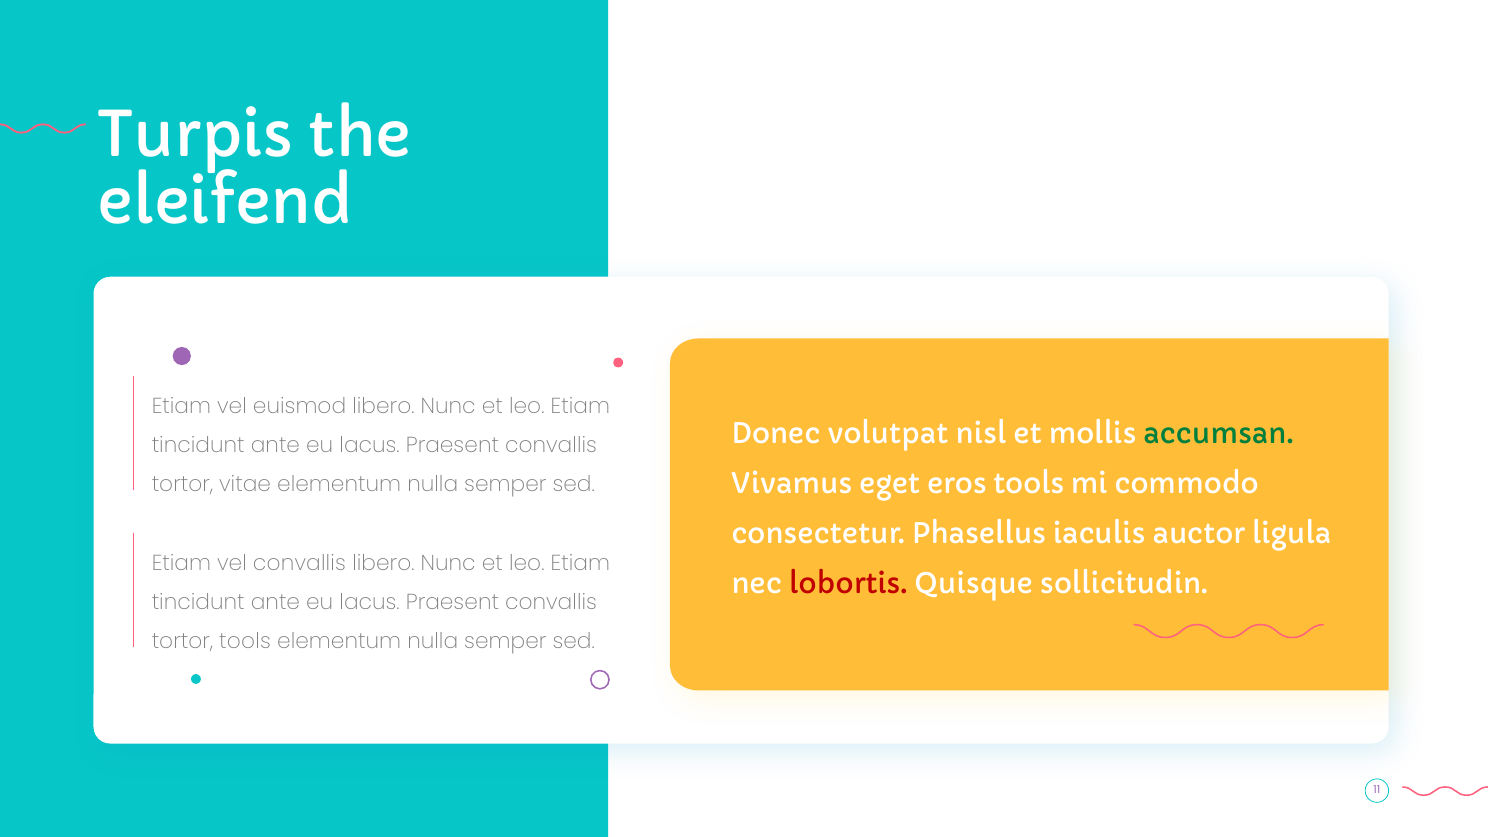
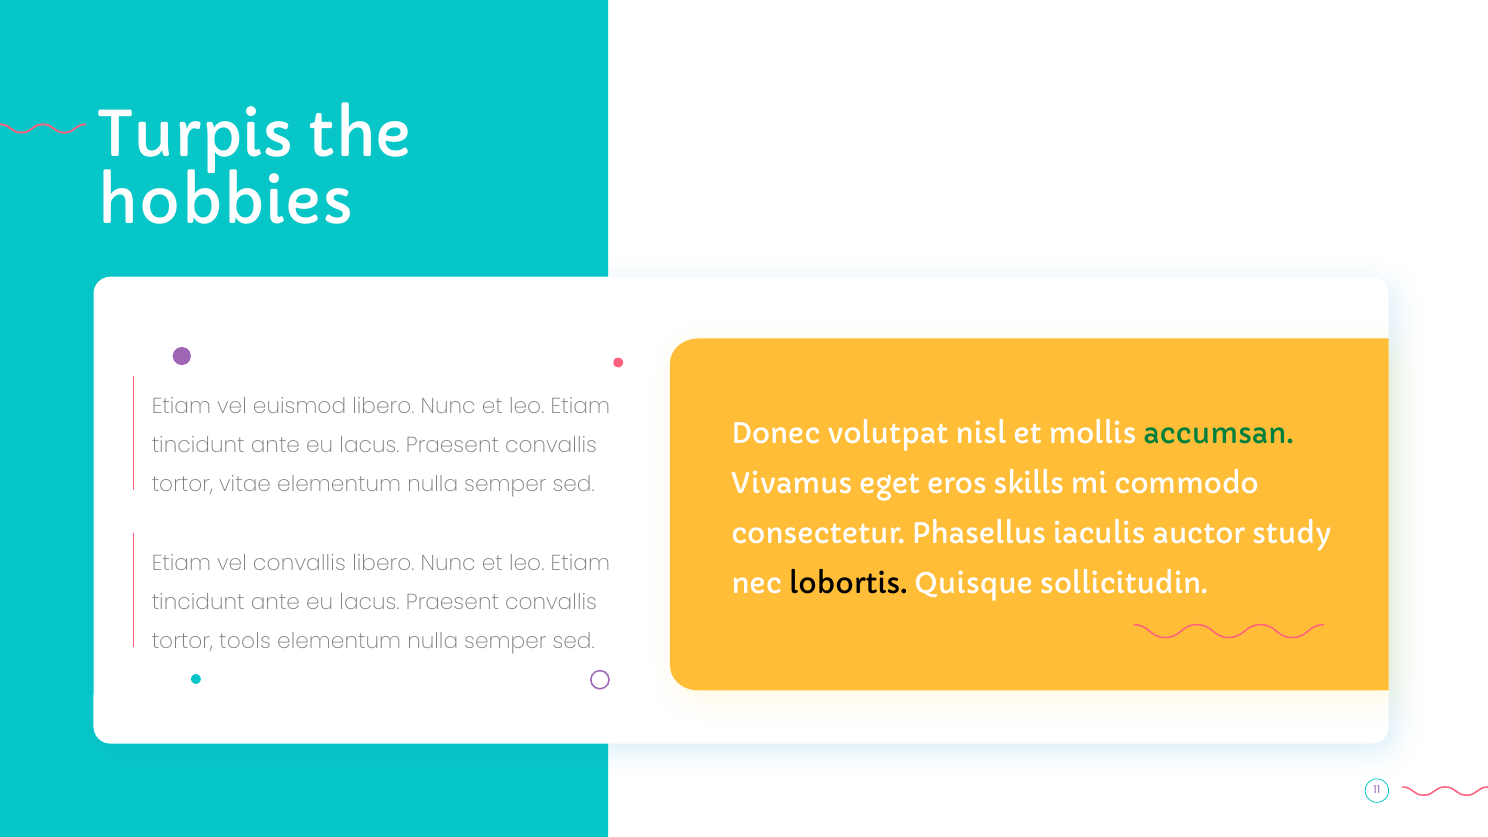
eleifend: eleifend -> hobbies (226, 203)
eros tools: tools -> skills (1029, 484)
ligula: ligula -> study (1292, 535)
lobortis colour: red -> black (848, 585)
